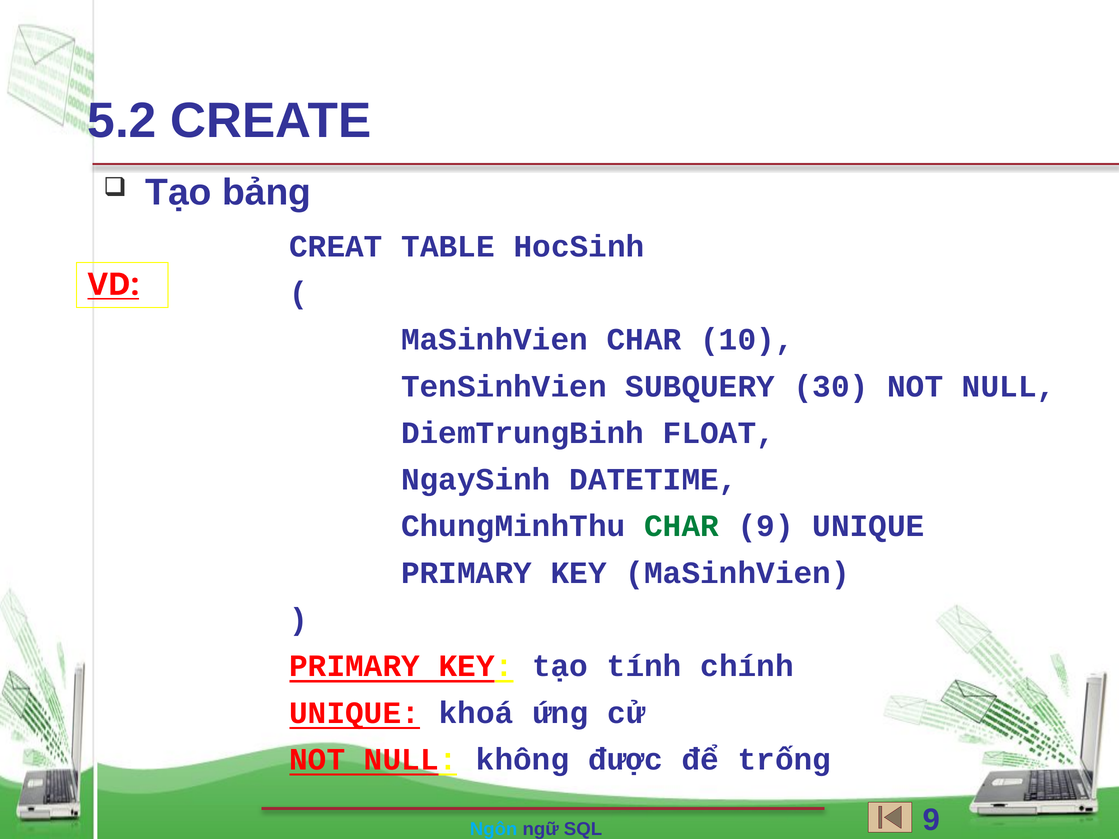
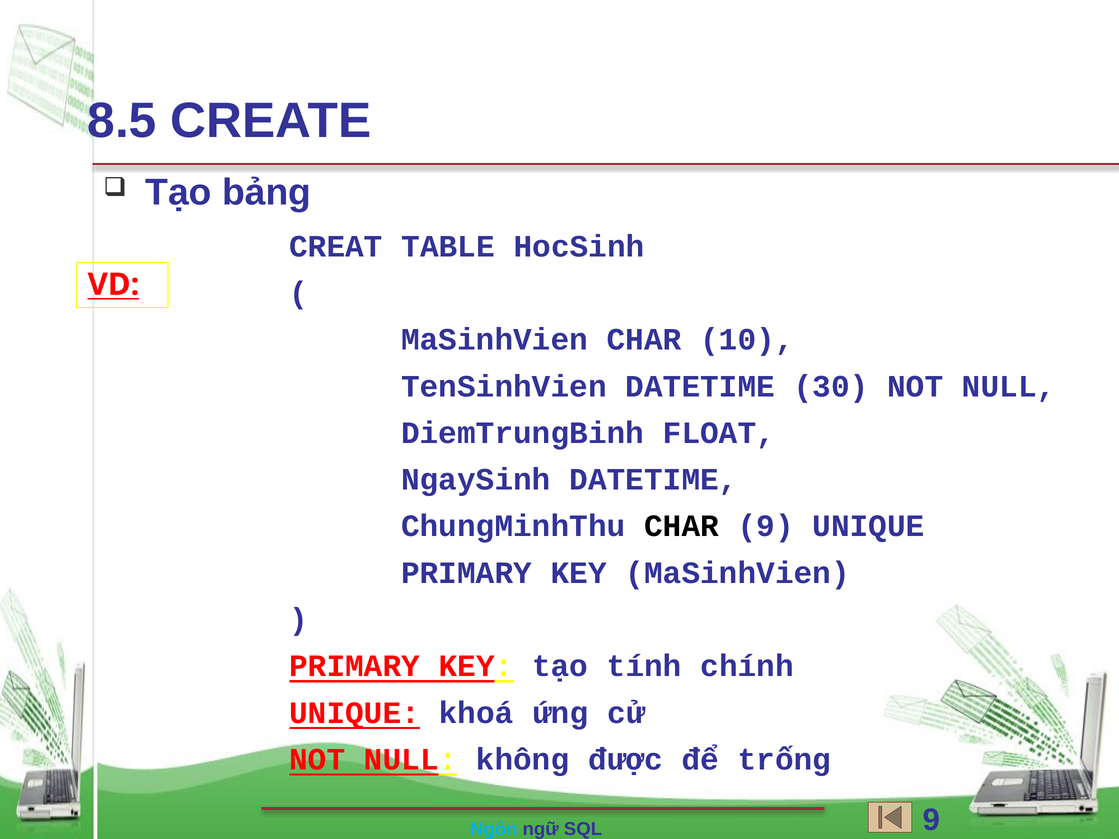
5.2: 5.2 -> 8.5 (122, 121)
TenSinhVien SUBQUERY: SUBQUERY -> DATETIME (700, 386)
CHAR colour: green -> black (682, 526)
